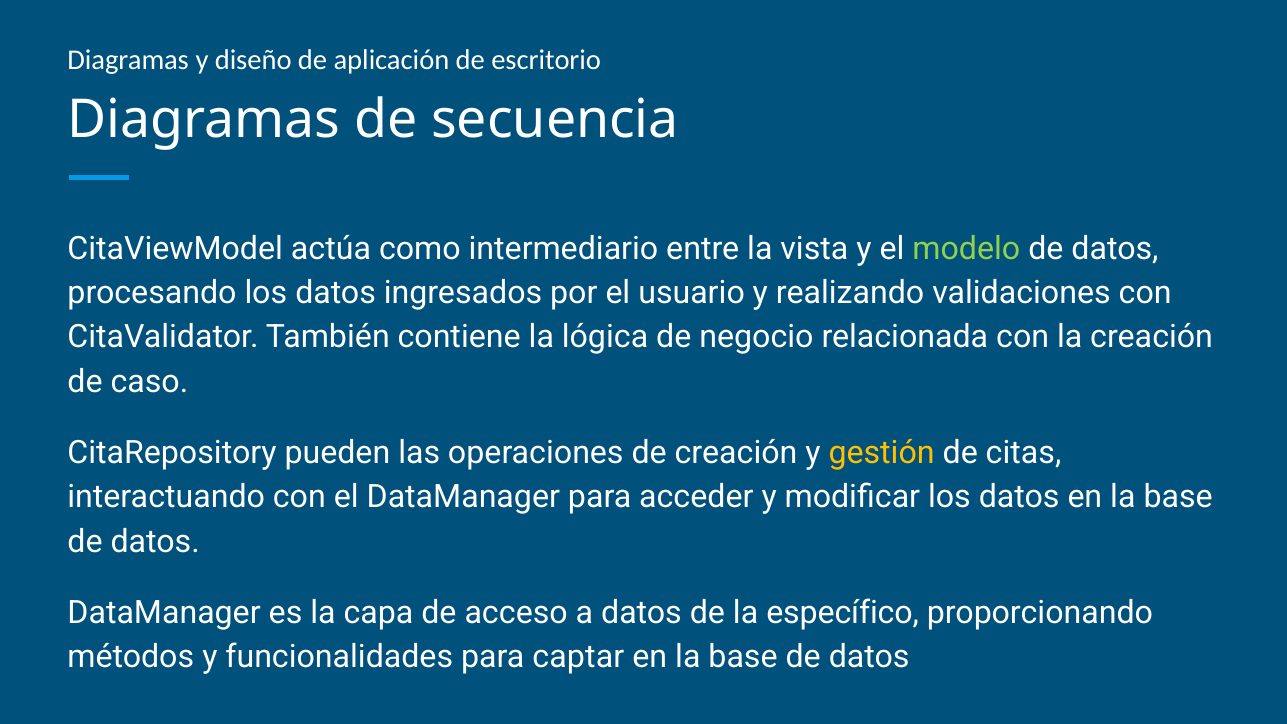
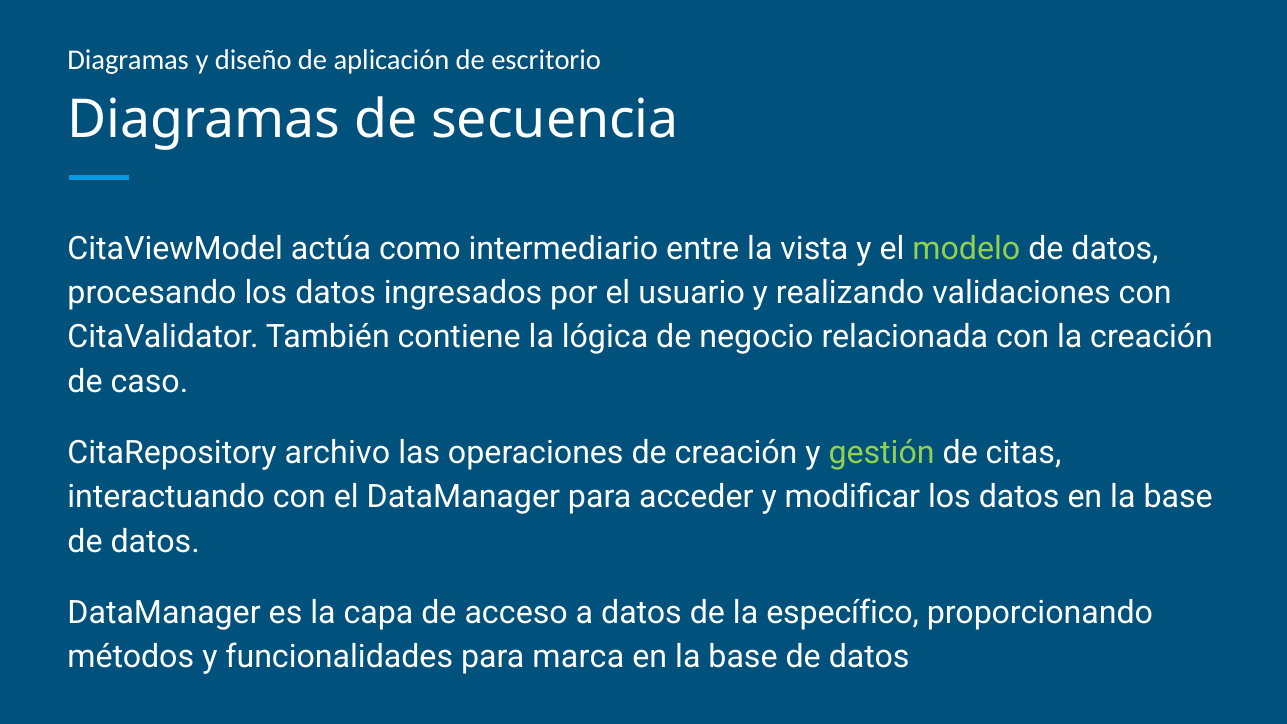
pueden: pueden -> archivo (337, 453)
gestión colour: yellow -> light green (882, 453)
captar: captar -> marca (578, 657)
